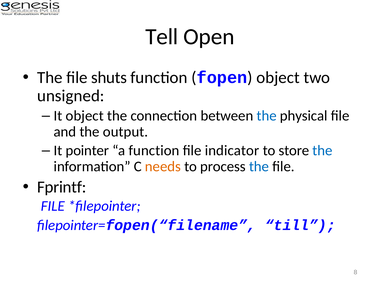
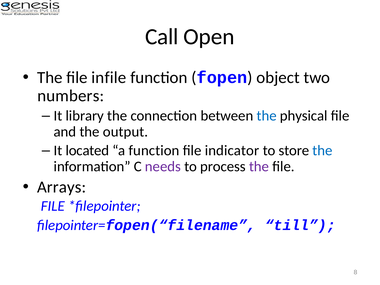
Tell: Tell -> Call (162, 37)
shuts: shuts -> infile (109, 77)
unsigned: unsigned -> numbers (71, 96)
It object: object -> library (85, 116)
pointer: pointer -> located (87, 151)
needs colour: orange -> purple (163, 166)
the colour: blue -> purple (259, 166)
Fprintf: Fprintf -> Arrays (62, 187)
